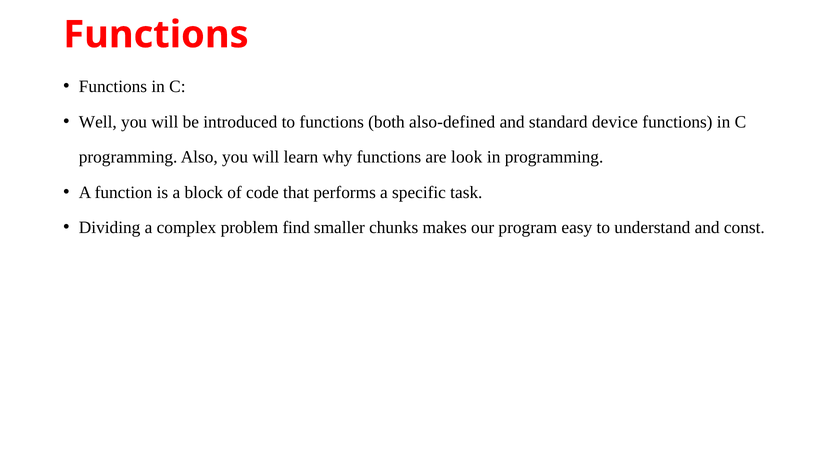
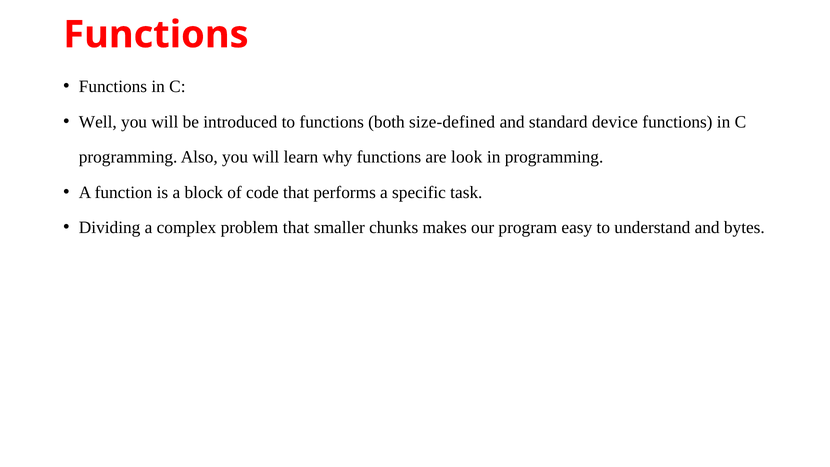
also-defined: also-defined -> size-defined (452, 122)
problem find: find -> that (296, 228)
const: const -> bytes (744, 228)
